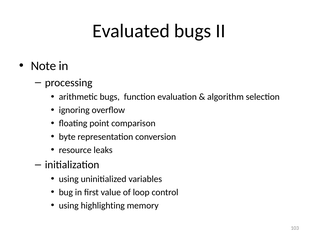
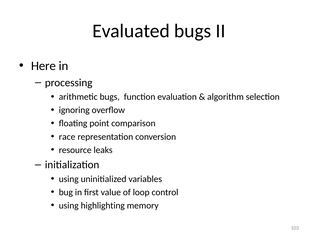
Note: Note -> Here (43, 66)
byte: byte -> race (67, 136)
